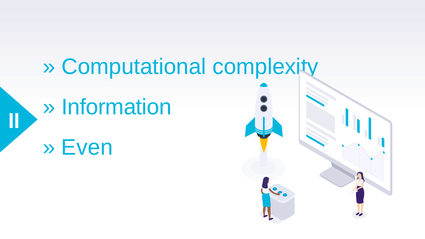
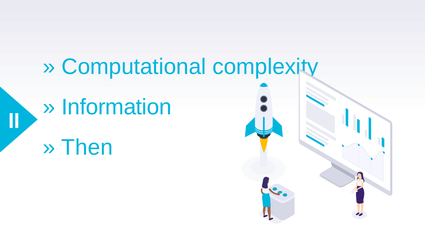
Even: Even -> Then (87, 148)
